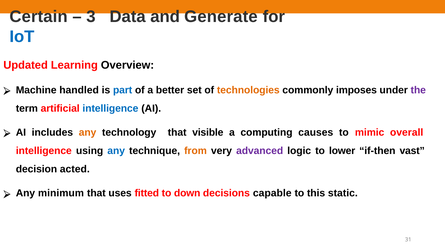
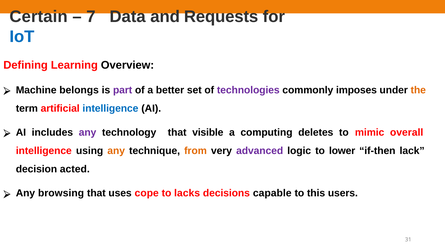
3: 3 -> 7 (91, 17)
Generate: Generate -> Requests (221, 17)
Updated: Updated -> Defining (26, 65)
handled: handled -> belongs (79, 90)
part colour: blue -> purple (123, 90)
technologies colour: orange -> purple (248, 90)
the colour: purple -> orange (418, 90)
any colour: orange -> purple (88, 132)
causes: causes -> deletes (316, 132)
any colour: blue -> orange (116, 150)
vast: vast -> lack (412, 150)
minimum: minimum -> browsing (61, 193)
fitted: fitted -> cope (147, 193)
down: down -> lacks (187, 193)
static: static -> users (343, 193)
